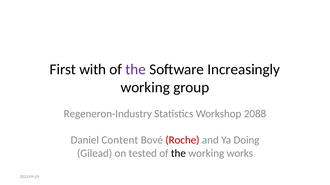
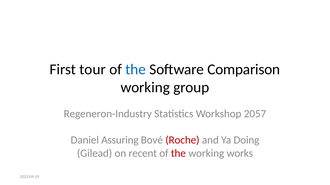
with: with -> tour (93, 70)
the colour: purple -> blue (136, 70)
Increasingly: Increasingly -> Comparison (244, 70)
2088: 2088 -> 2057 (255, 114)
Content: Content -> Assuring (120, 141)
tested: tested -> recent (143, 154)
the colour: black -> red (178, 154)
